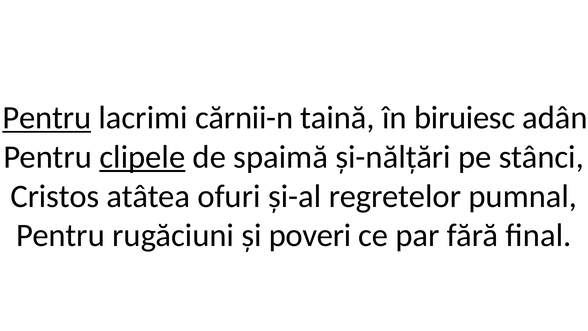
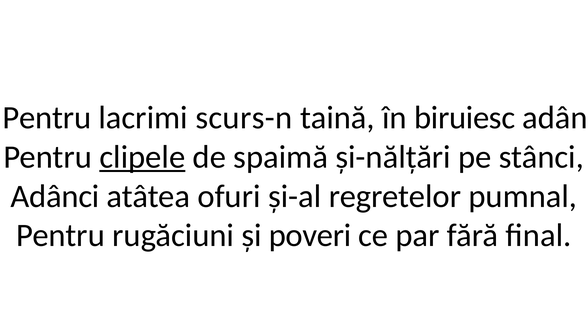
Pentru underline: present -> none (47, 118)
cărnii-n: cărnii-n -> scurs-n (244, 118)
Cristos: Cristos -> Adânci (55, 196)
